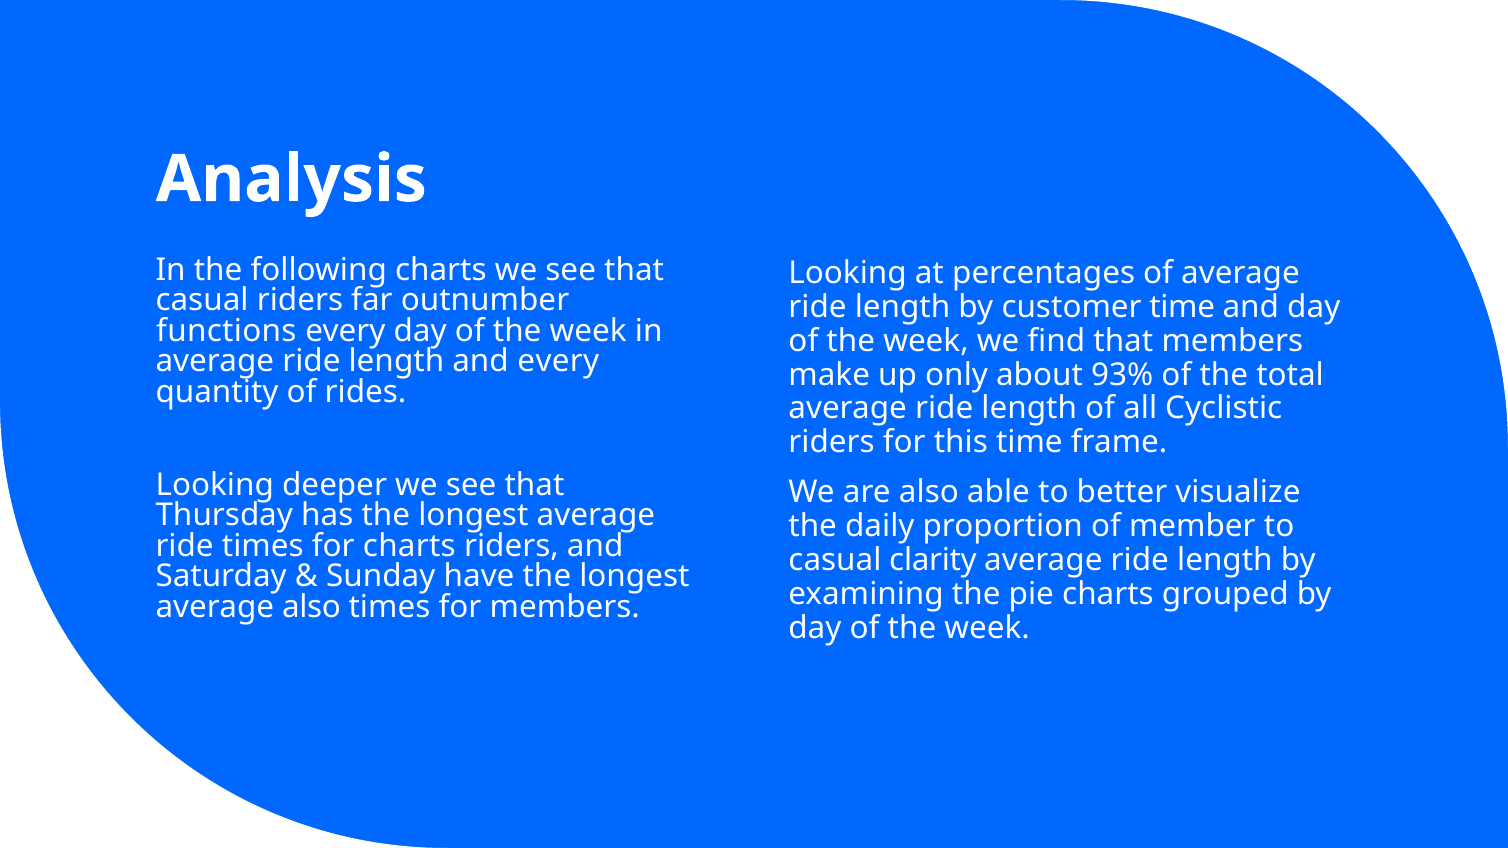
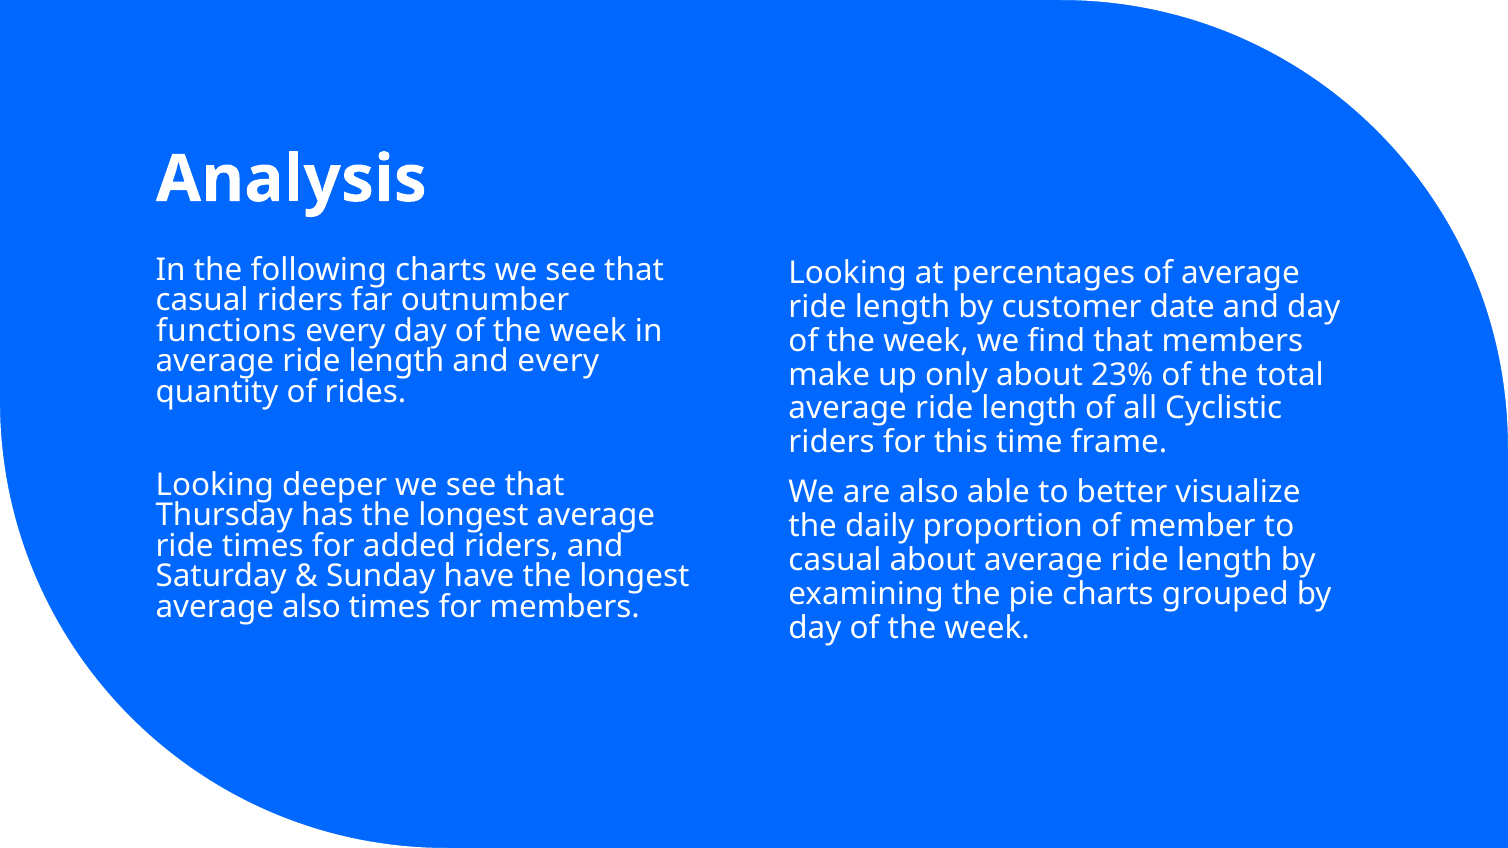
customer time: time -> date (1182, 307)
93%: 93% -> 23% (1122, 375)
for charts: charts -> added (410, 546)
casual clarity: clarity -> about (933, 560)
